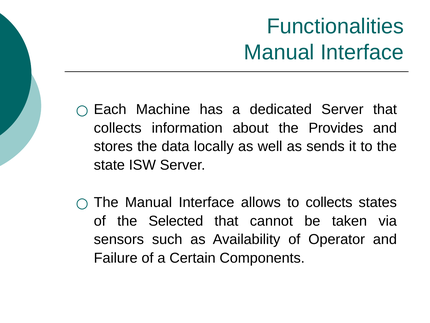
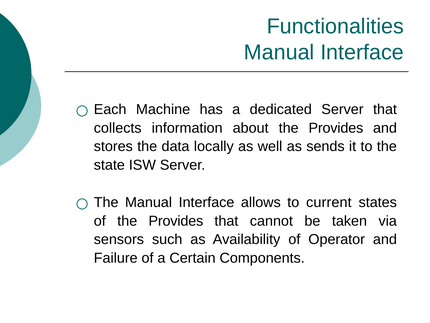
to collects: collects -> current (329, 202)
of the Selected: Selected -> Provides (176, 221)
